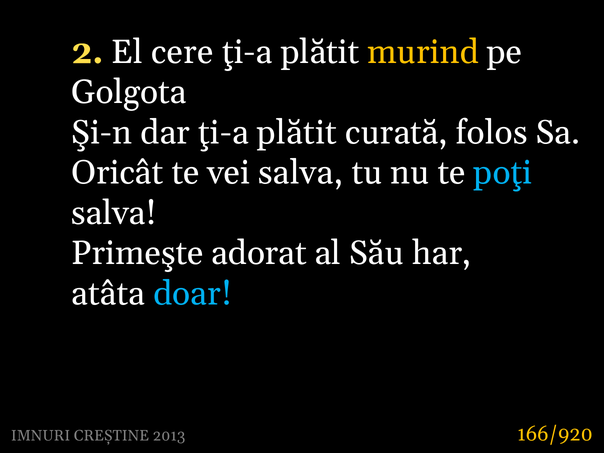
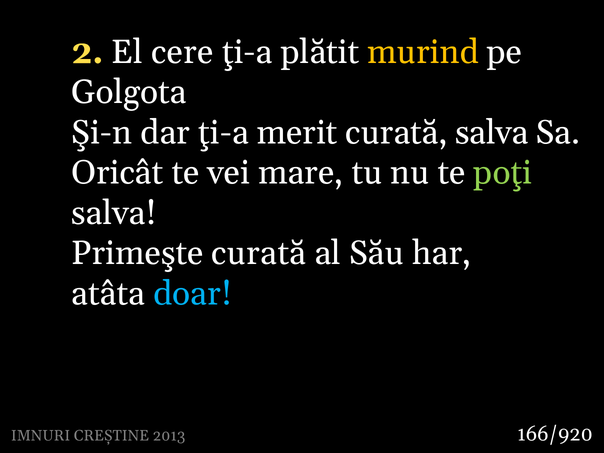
dar ţi-a plătit: plătit -> merit (297, 133)
curată folos: folos -> salva (492, 133)
vei salva: salva -> mare (301, 173)
poţi colour: light blue -> light green (503, 173)
Primeşte adorat: adorat -> curată (259, 253)
166/920 colour: yellow -> white (555, 434)
